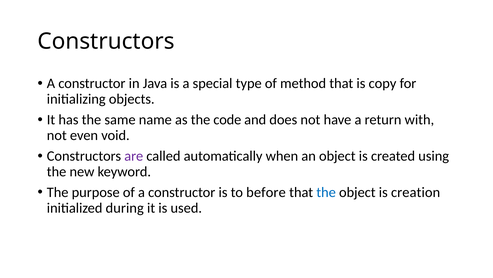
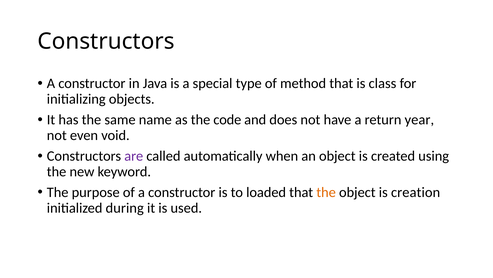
copy: copy -> class (382, 83)
with: with -> year (419, 120)
before: before -> loaded (266, 192)
the colour: blue -> orange (326, 192)
